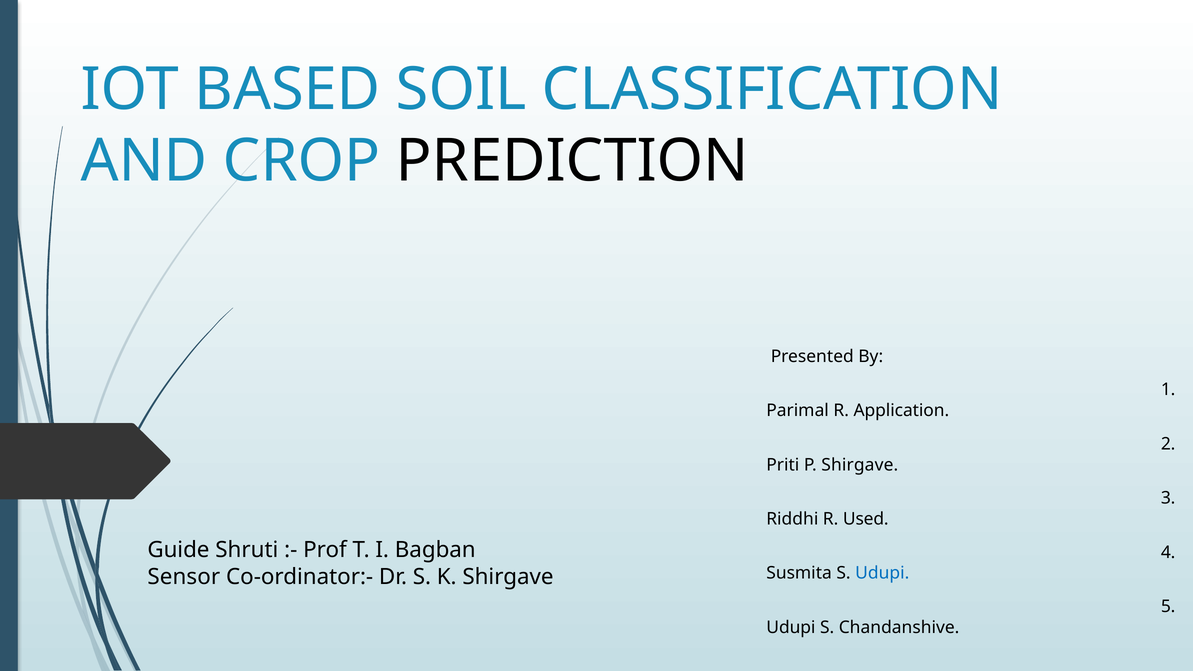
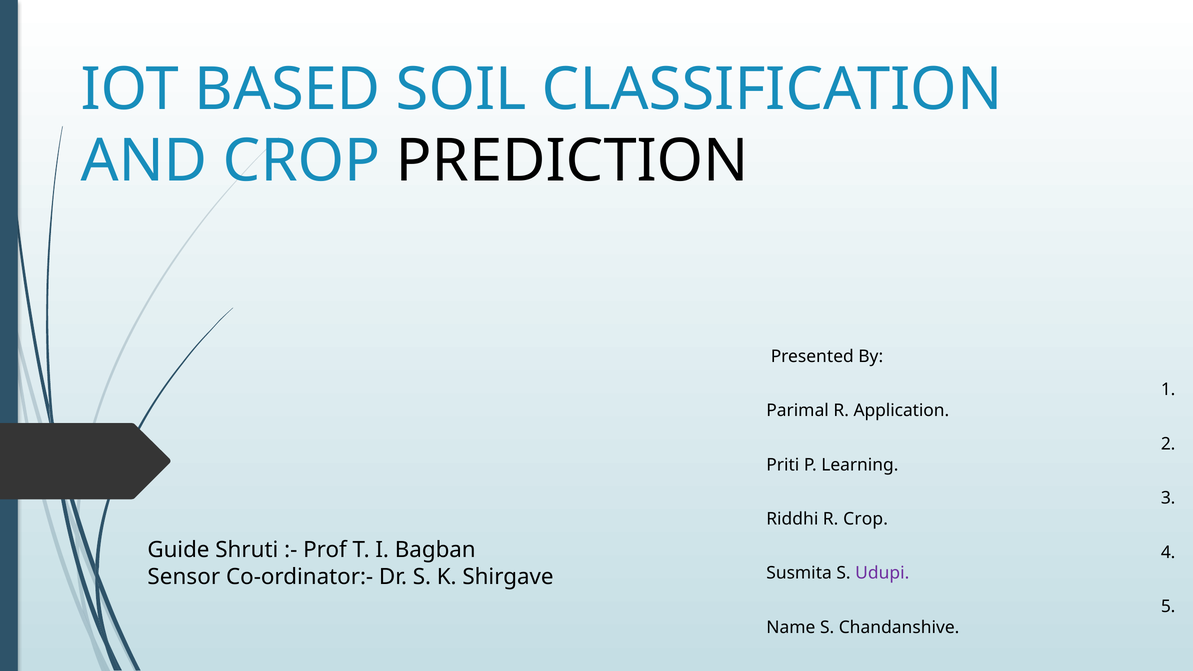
P Shirgave: Shirgave -> Learning (860, 465)
R Used: Used -> Crop (866, 519)
Udupi colour: blue -> purple (882, 573)
Udupi: Udupi -> Name (791, 627)
